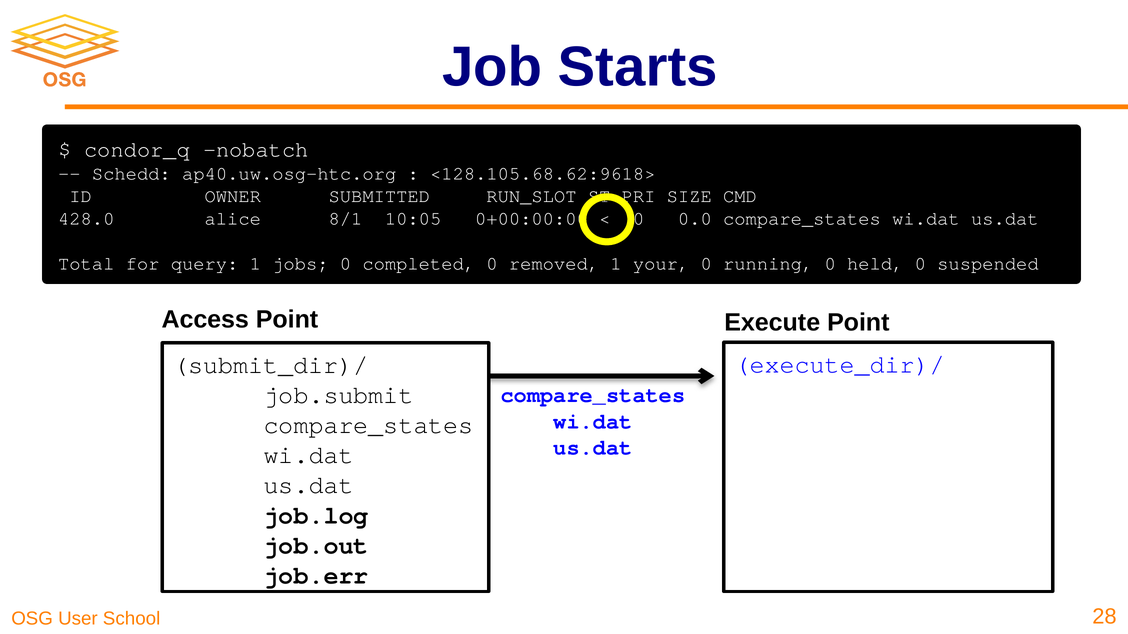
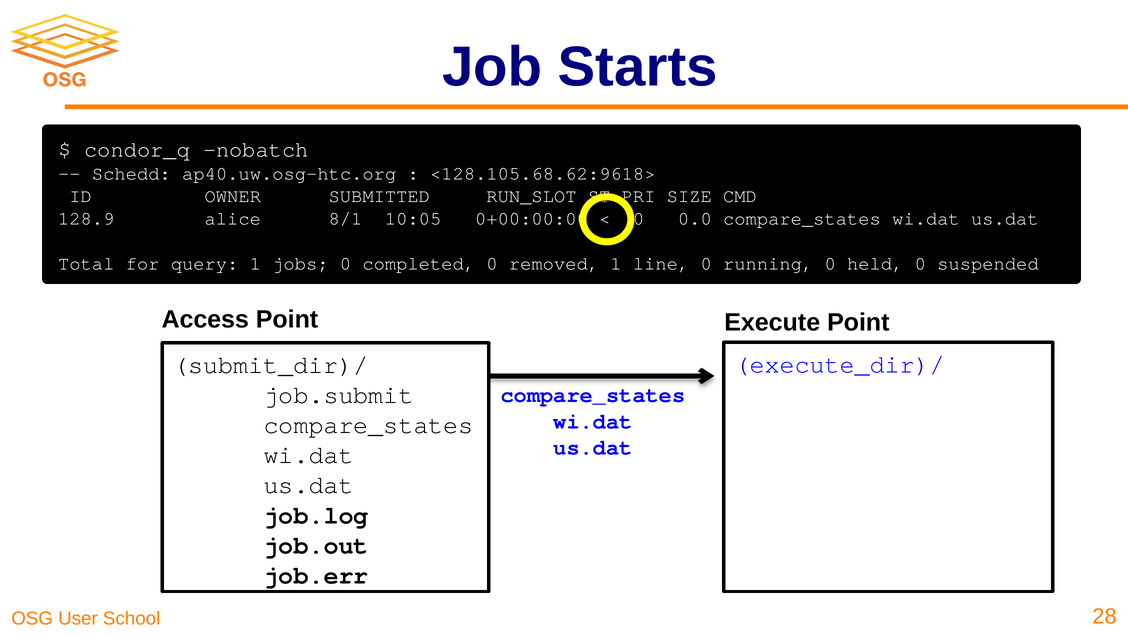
428.0: 428.0 -> 128.9 (86, 219)
your: your -> line (661, 264)
